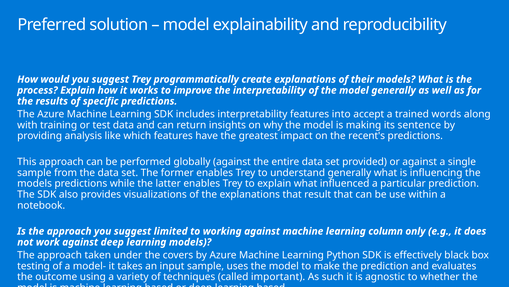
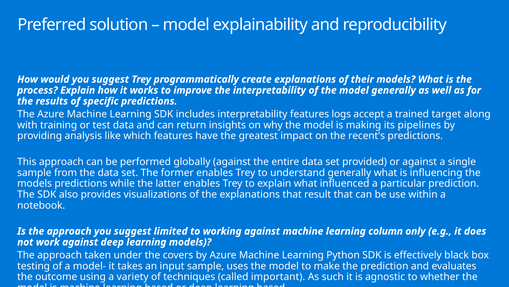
into: into -> logs (341, 114)
words: words -> target (446, 114)
sentence: sentence -> pipelines (419, 125)
